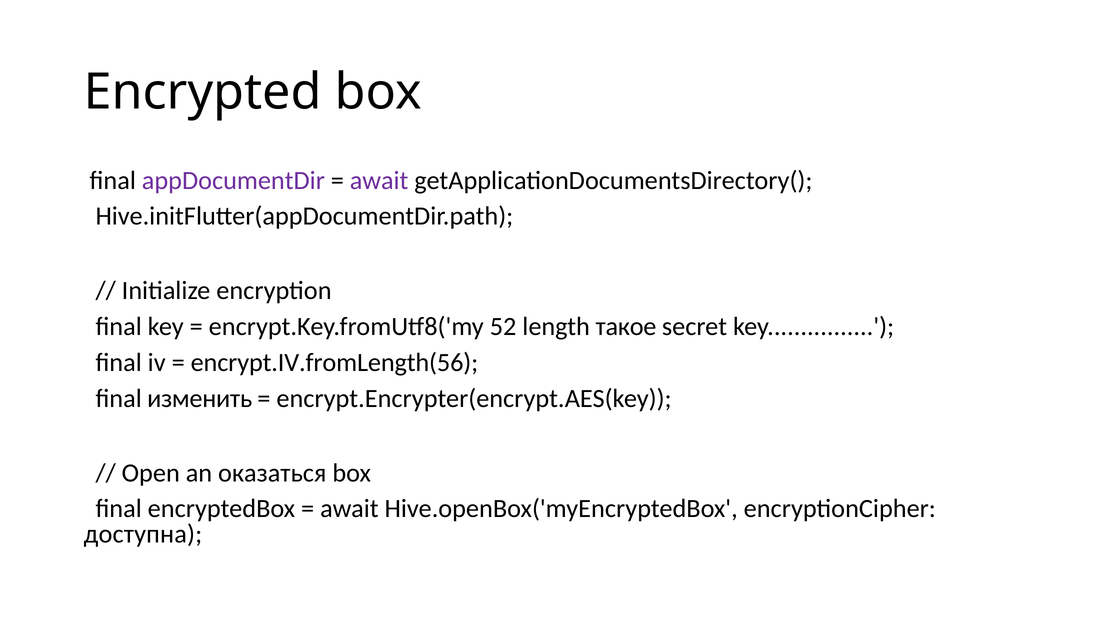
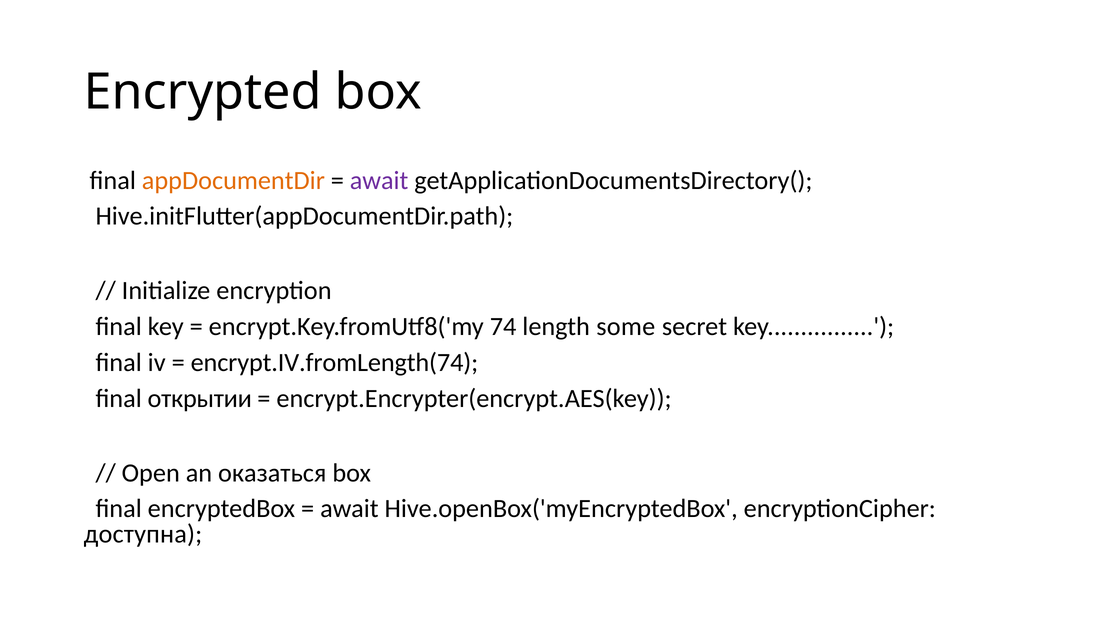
appDocumentDir colour: purple -> orange (233, 180)
52: 52 -> 74 (503, 326)
такое: такое -> some (626, 326)
encrypt.IV.fromLength(56: encrypt.IV.fromLength(56 -> encrypt.IV.fromLength(74 (334, 362)
изменить: изменить -> открытии (200, 398)
